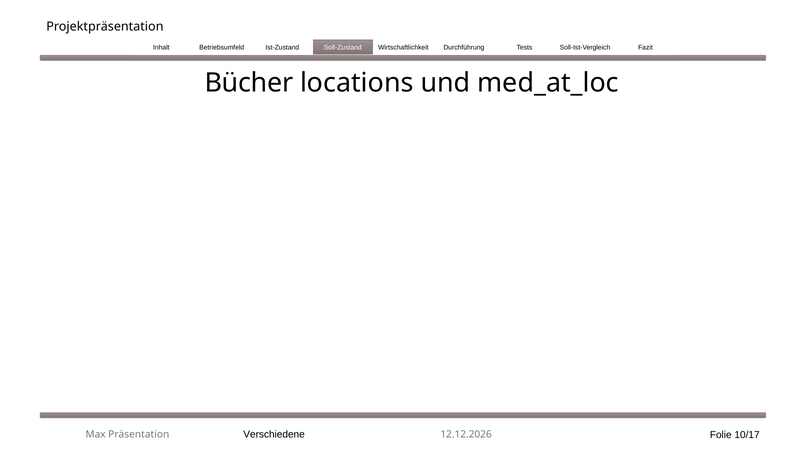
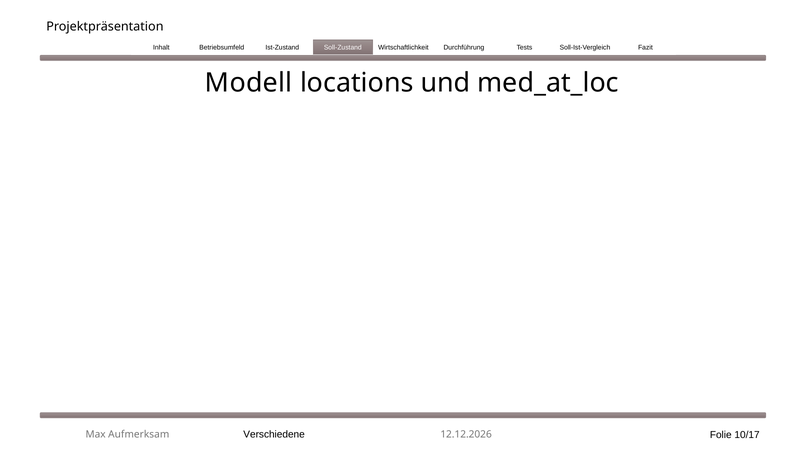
Bücher: Bücher -> Modell (249, 83)
Präsentation: Präsentation -> Aufmerksam (139, 435)
